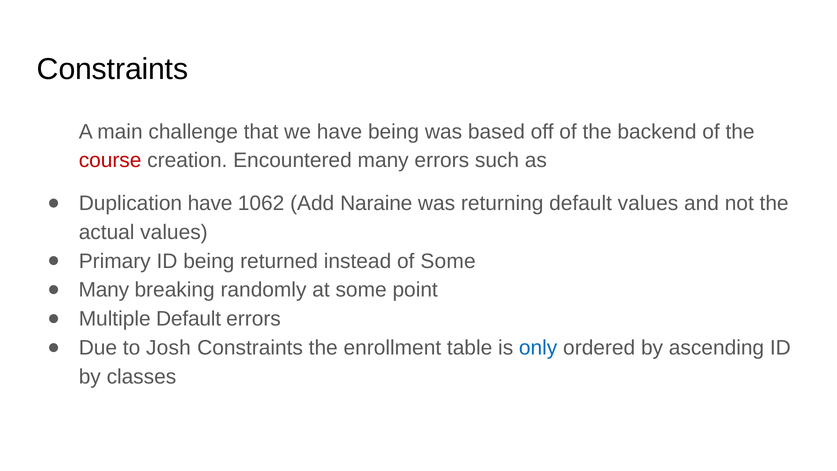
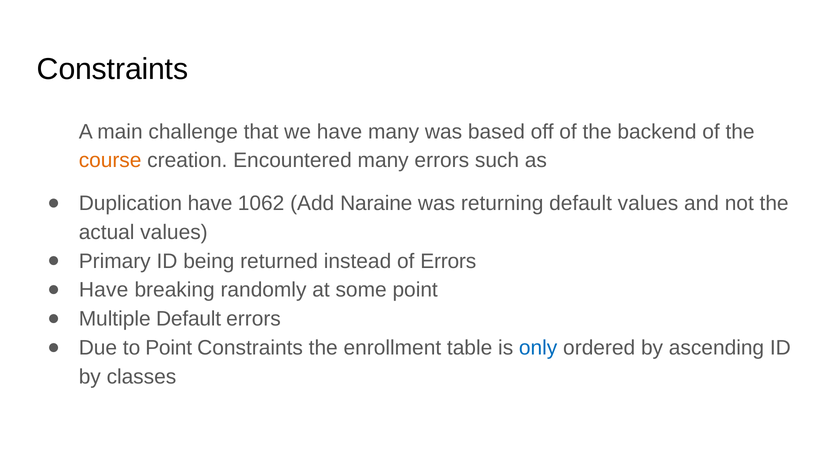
have being: being -> many (394, 132)
course colour: red -> orange (110, 160)
of Some: Some -> Errors (448, 261)
Many: Many -> Have (104, 290)
to Josh: Josh -> Point (169, 348)
